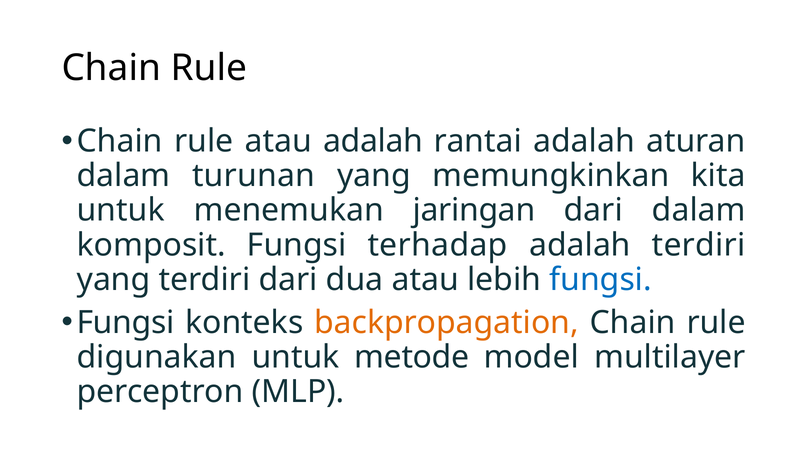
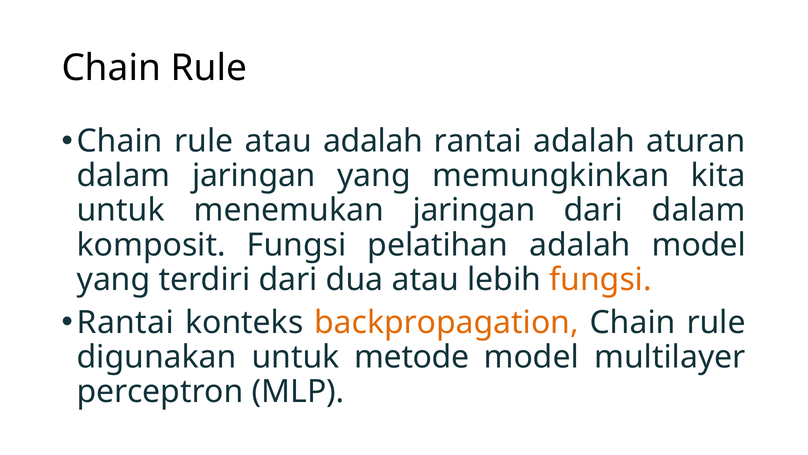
dalam turunan: turunan -> jaringan (254, 176)
terhadap: terhadap -> pelatihan (438, 245)
adalah terdiri: terdiri -> model (699, 245)
fungsi colour: blue -> orange (601, 279)
Fungsi: Fungsi -> Rantai (125, 322)
